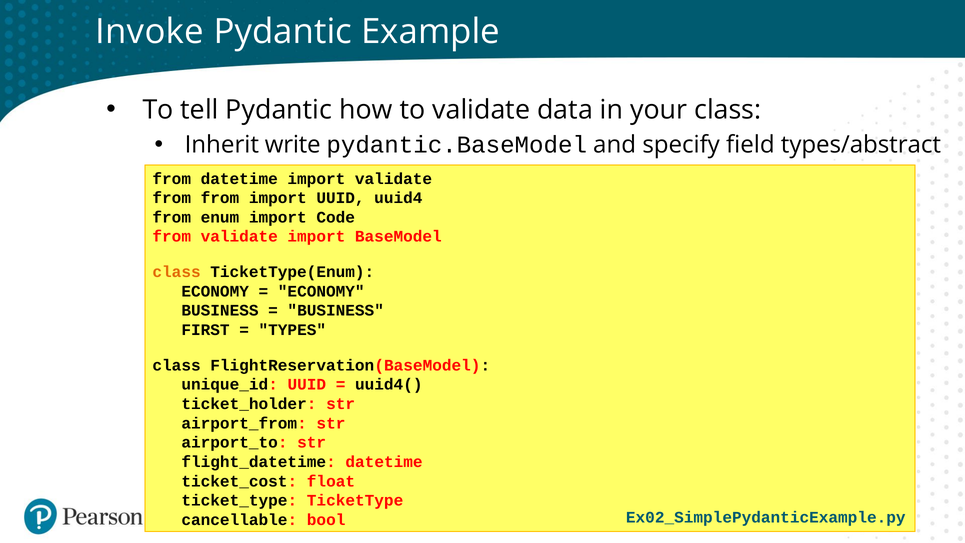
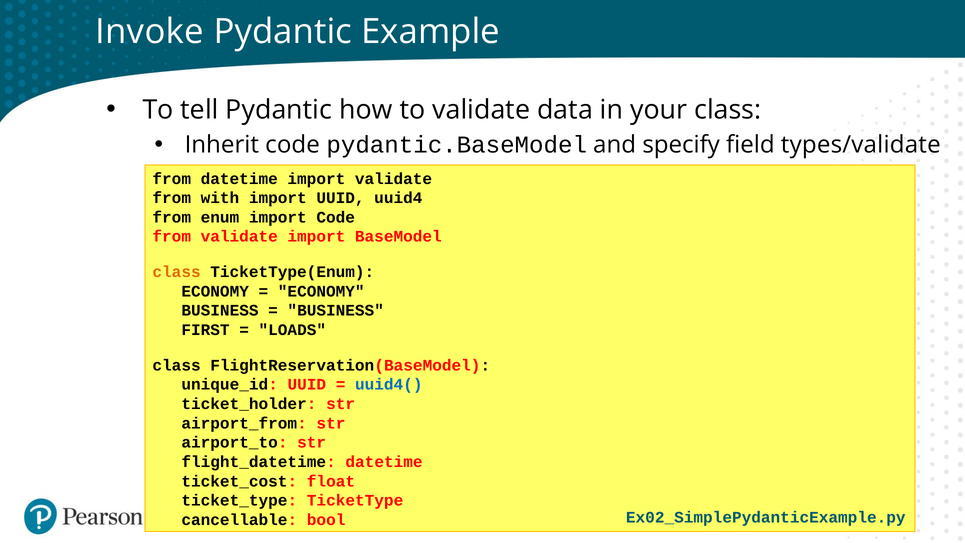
Inherit write: write -> code (293, 145)
types/abstract: types/abstract -> types/validate (861, 145)
from from: from -> with (220, 198)
TYPES: TYPES -> LOADS (292, 330)
uuid4( colour: black -> blue (389, 385)
